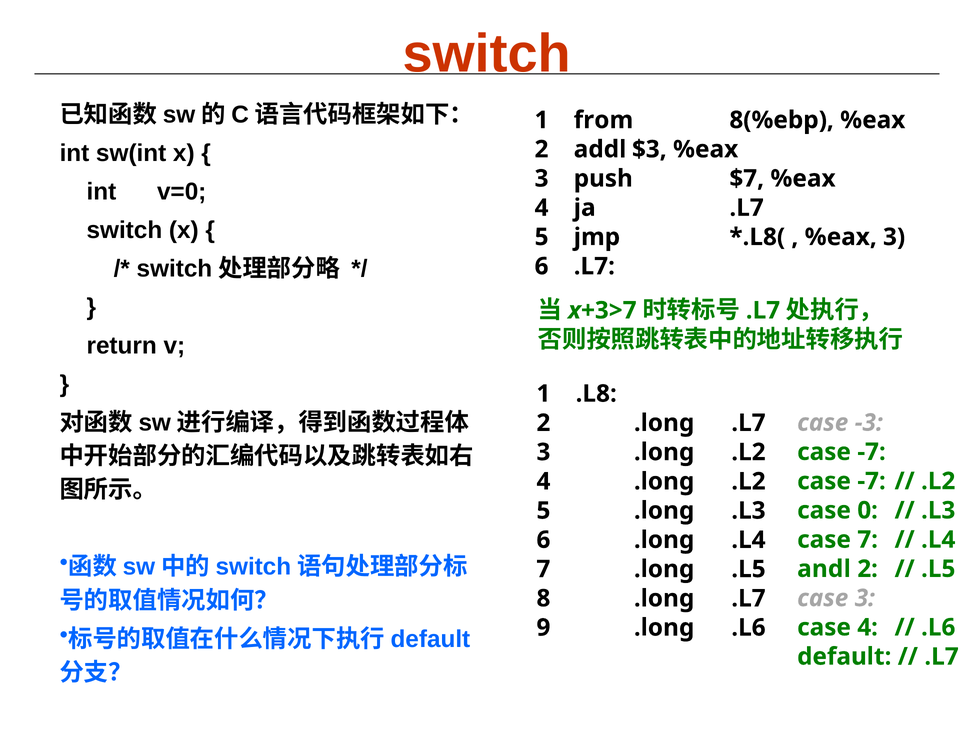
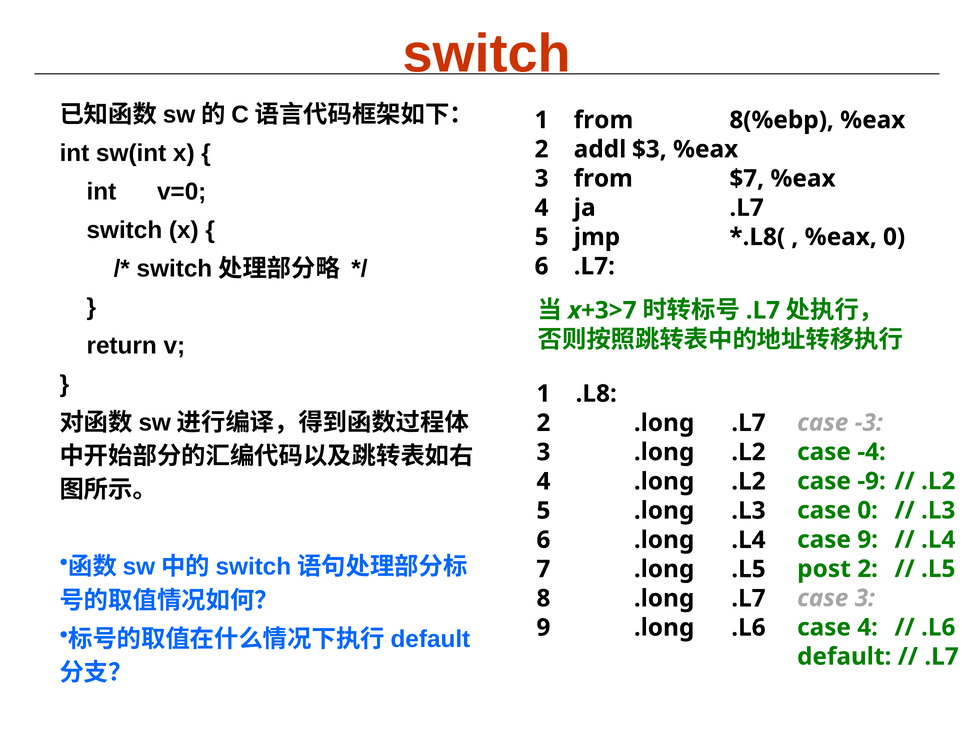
3 push: push -> from (603, 178)
3: 3 -> 0 (894, 237)
-7: -7 -> -4 (872, 452)
-7: -7 -> -9 (872, 481)
case 7: 7 -> 9 (868, 539)
andl: andl -> post (824, 569)
